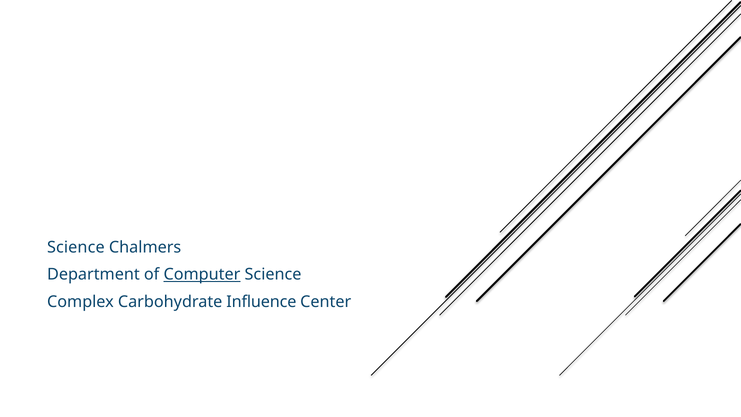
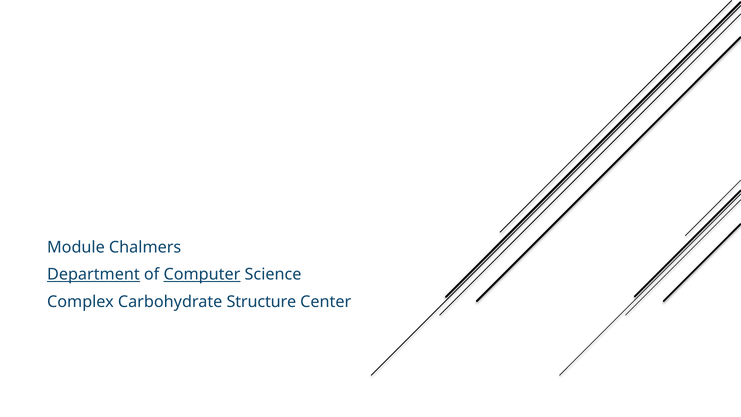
Science: Science -> Module (76, 247)
Department underline: none -> present (93, 275)
Influence: Influence -> Structure (261, 302)
